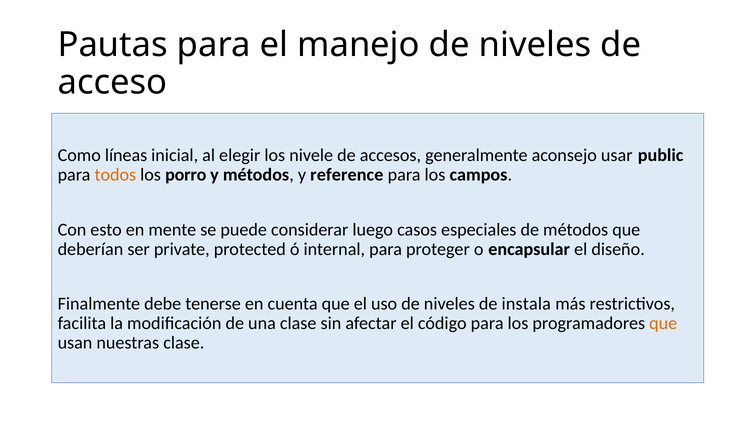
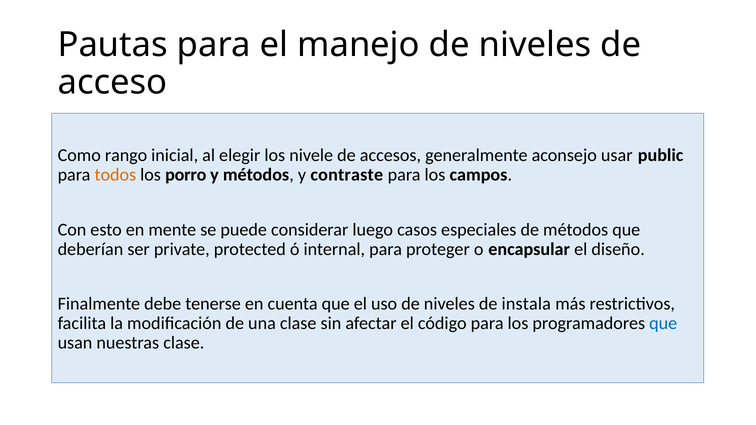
líneas: líneas -> rango (126, 155)
reference: reference -> contraste (347, 175)
que colour: orange -> blue (663, 324)
